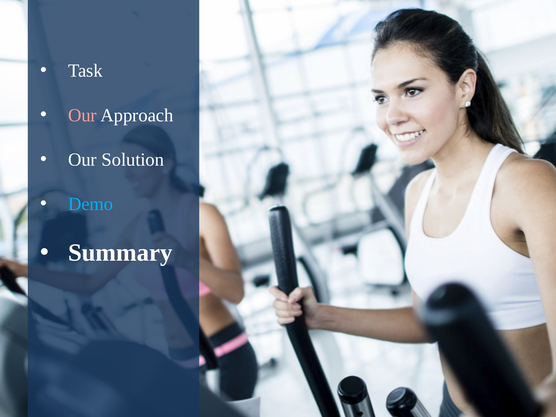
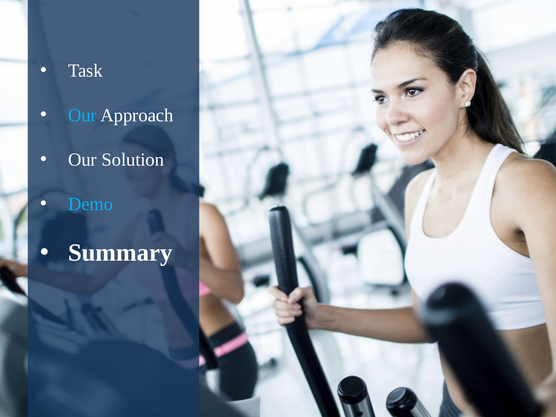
Our colour: pink -> light blue (82, 115)
